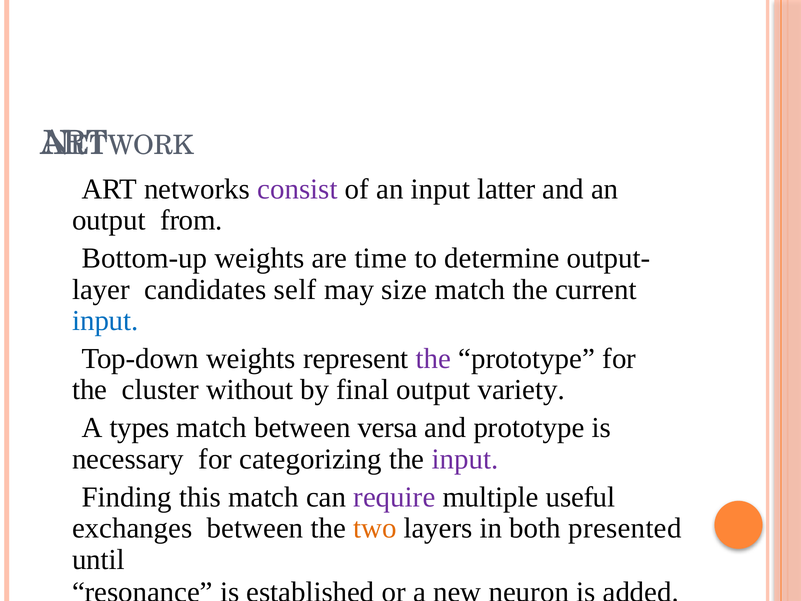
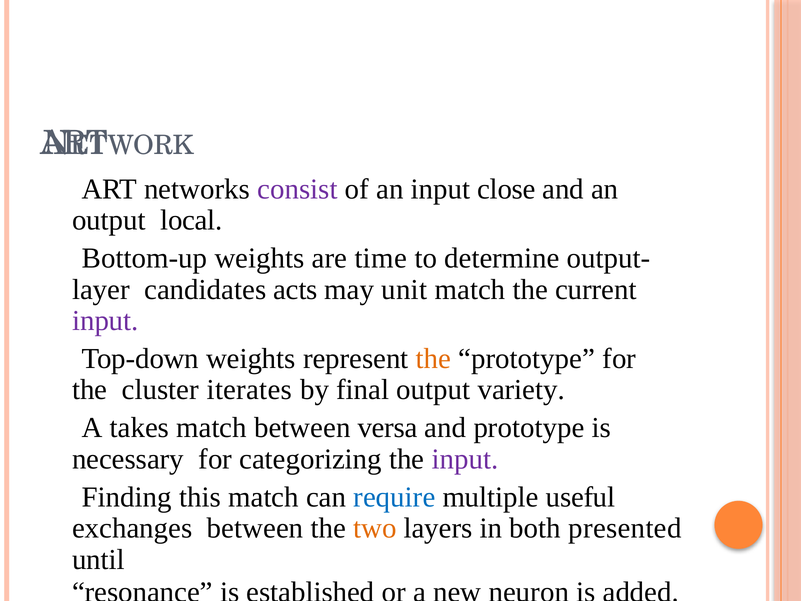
latter: latter -> close (506, 189)
from: from -> local (191, 220)
self: self -> acts (295, 289)
size: size -> unit (404, 289)
input colour: blue -> purple (105, 321)
the colour: purple -> orange (434, 358)
without: without -> iterates (249, 390)
types: types -> takes (139, 428)
require colour: purple -> blue (394, 497)
